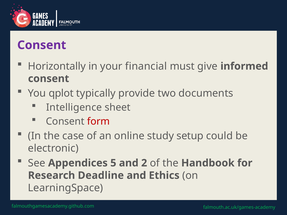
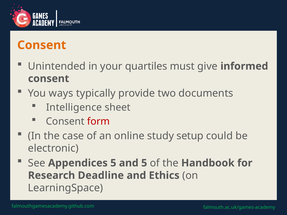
Consent colour: purple -> orange (42, 45)
Horizontally: Horizontally -> Unintended (57, 66)
financial: financial -> quartiles (146, 66)
qplot: qplot -> ways (61, 93)
and 2: 2 -> 5 (144, 163)
